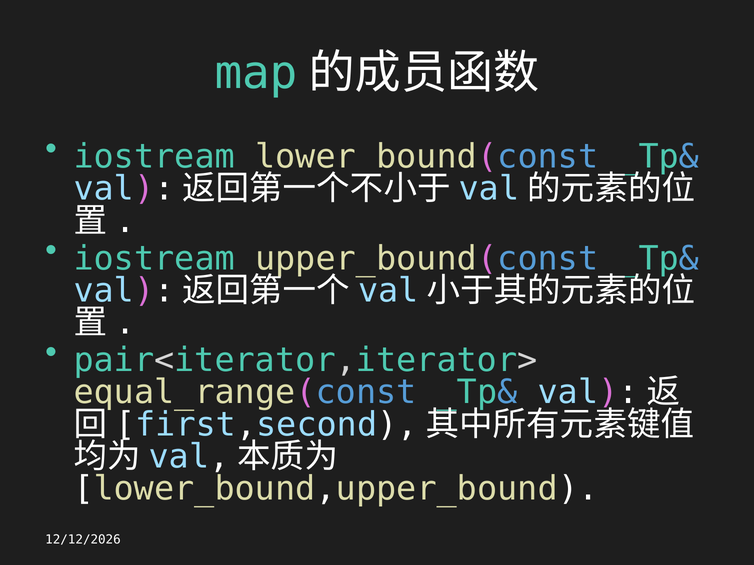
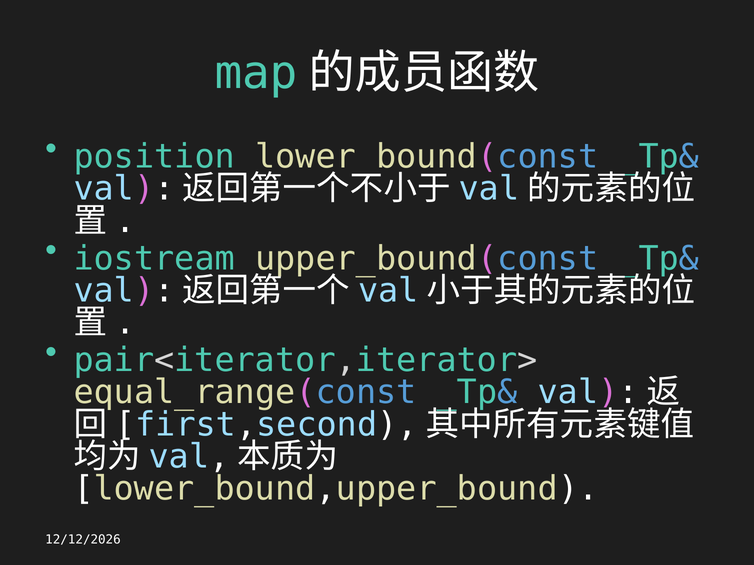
iostream: iostream -> position (154, 157)
